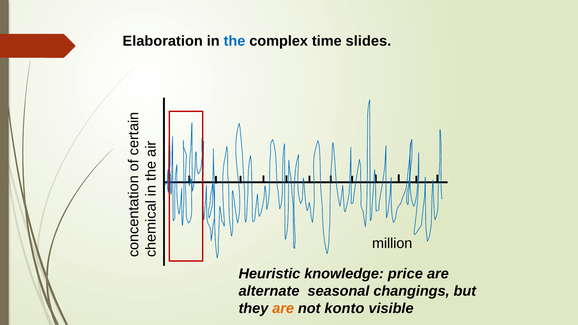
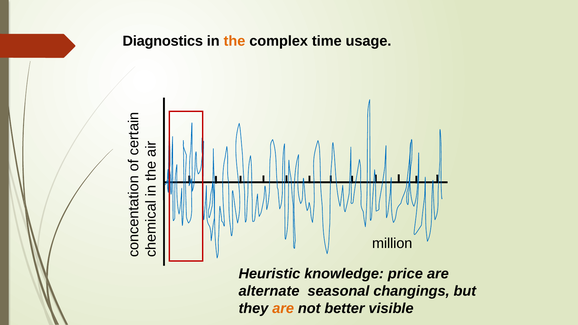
Elaboration: Elaboration -> Diagnostics (163, 41)
the colour: blue -> orange (234, 41)
slides: slides -> usage (369, 41)
konto: konto -> better (345, 309)
